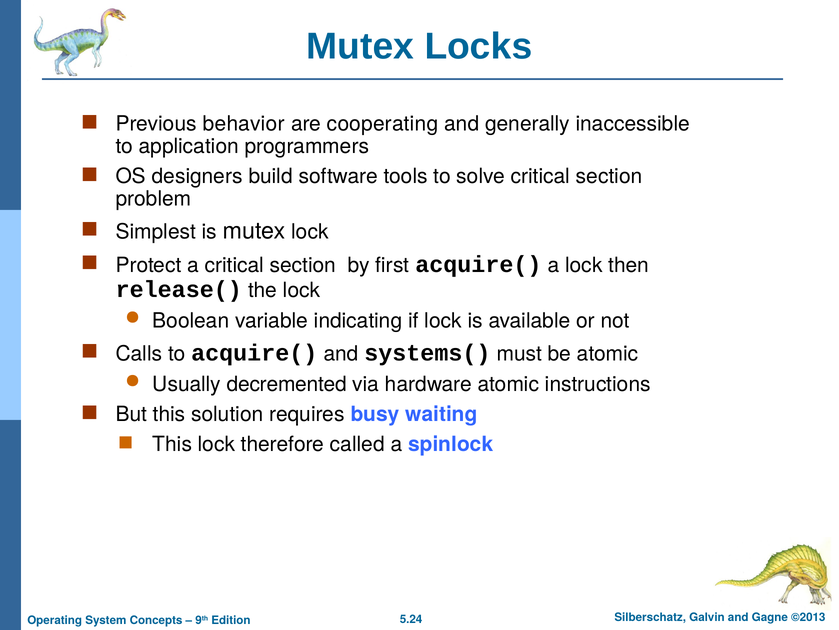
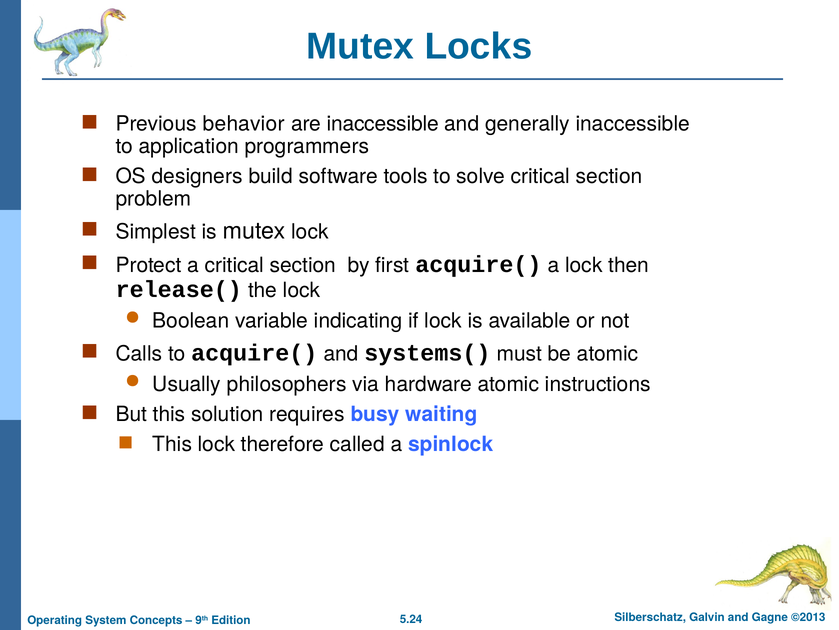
are cooperating: cooperating -> inaccessible (383, 123)
decremented: decremented -> philosophers (287, 384)
